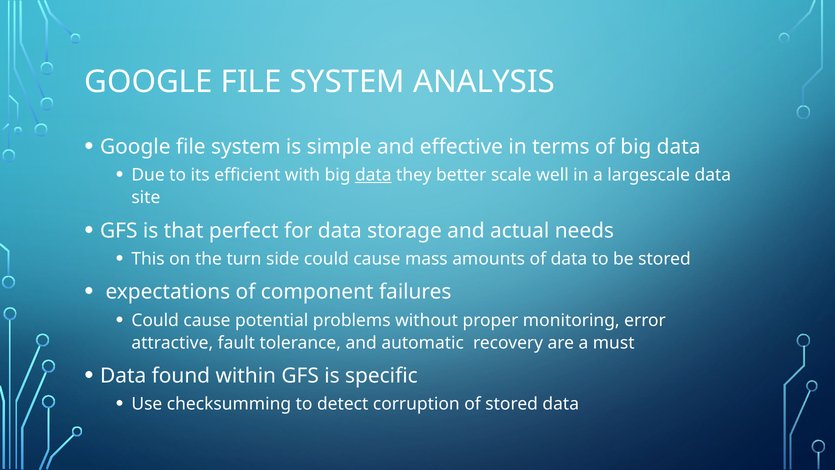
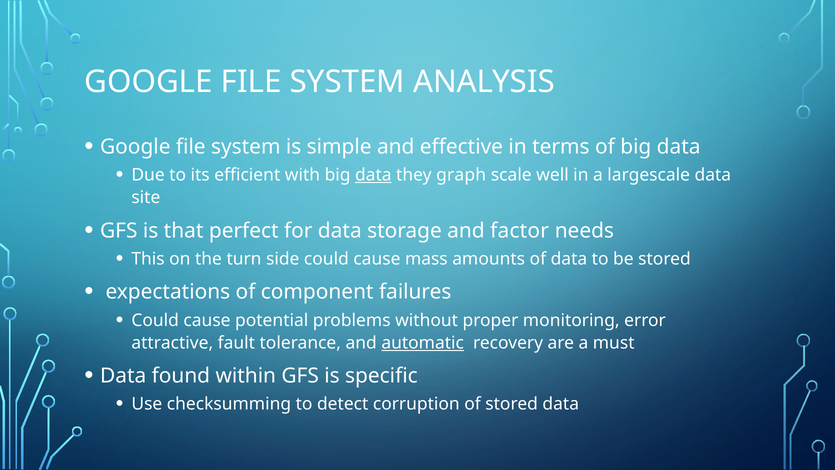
better: better -> graph (461, 175)
actual: actual -> factor (520, 231)
automatic underline: none -> present (423, 343)
